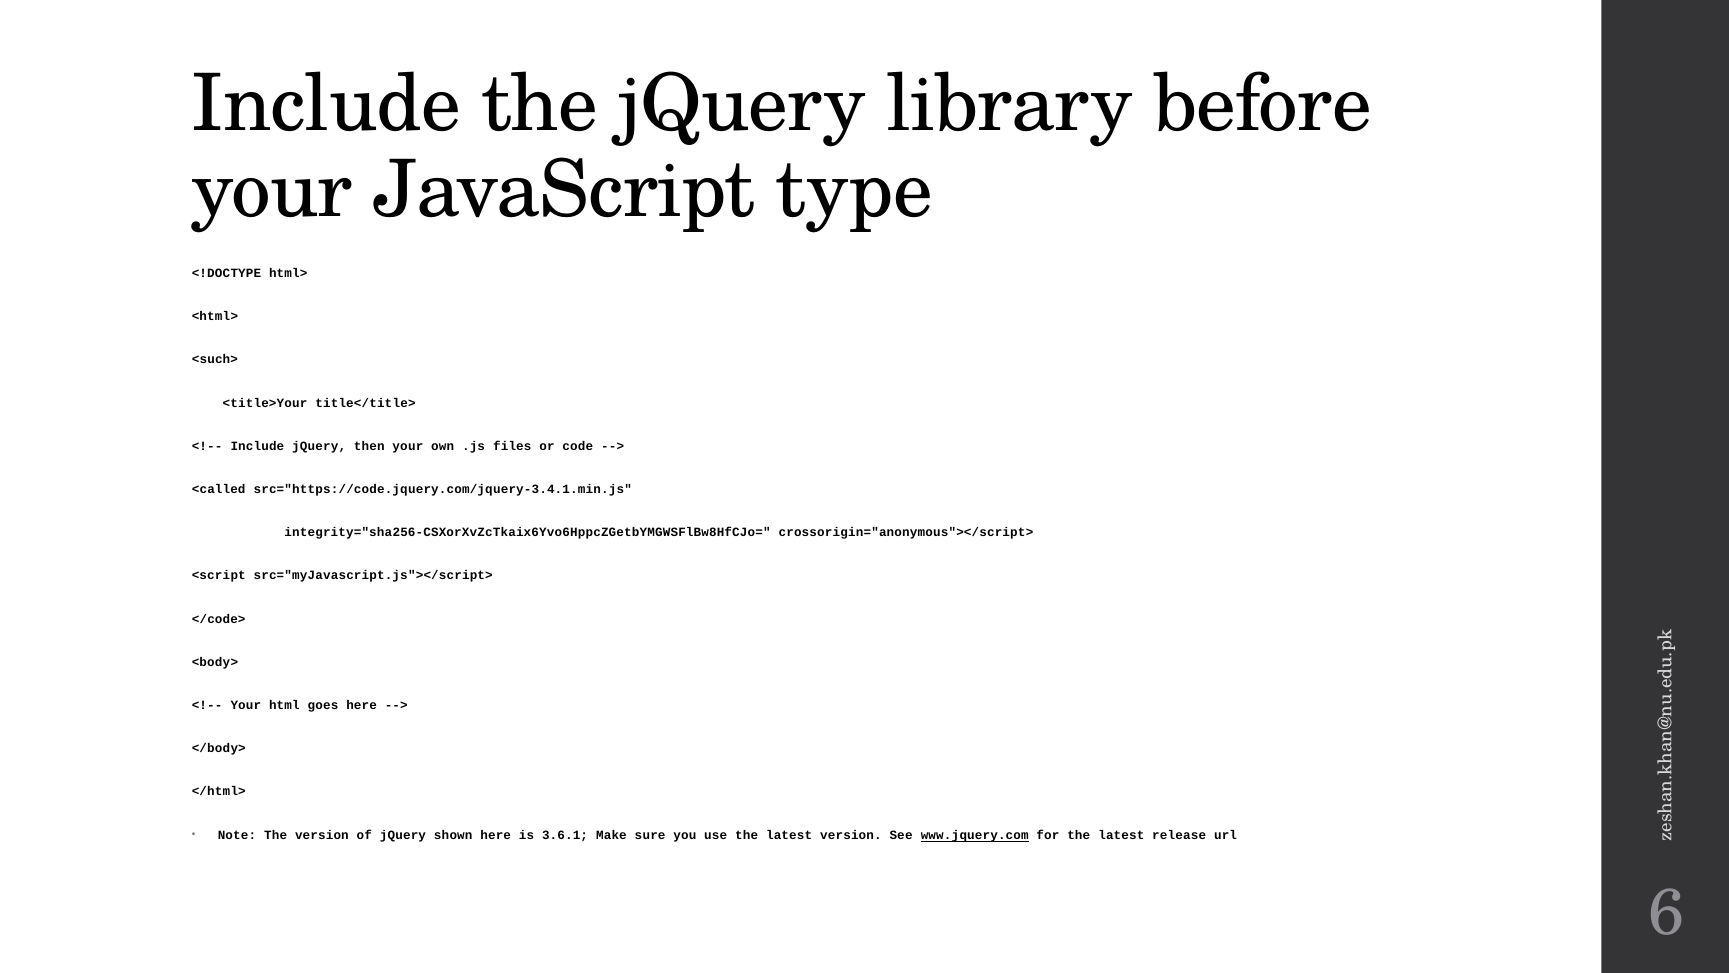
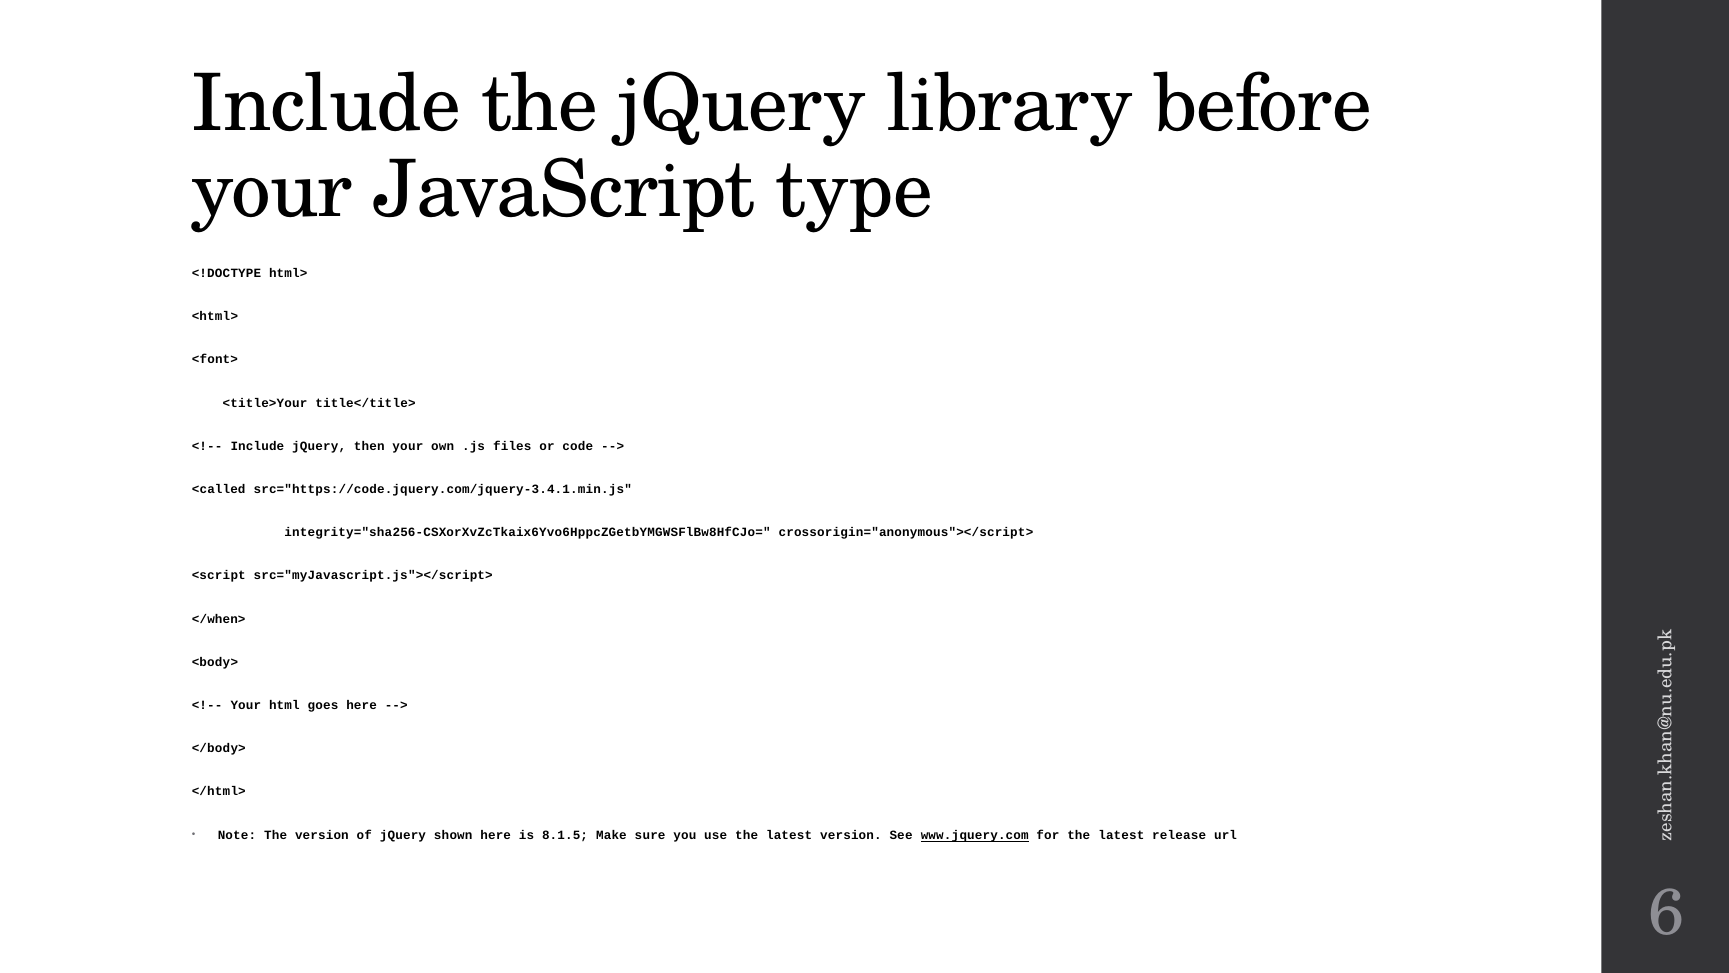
<such>: <such> -> <font> (215, 360)
</code>: </code> -> </when> (219, 619)
3.6.1: 3.6.1 -> 8.1.5 (565, 835)
